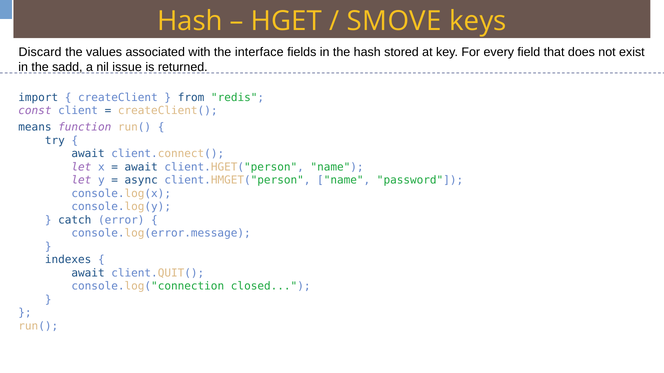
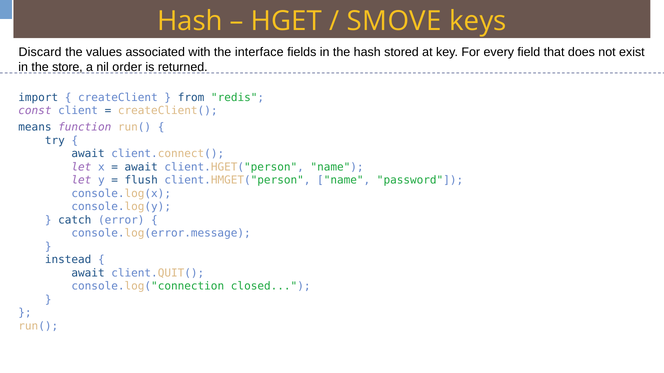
sadd: sadd -> store (67, 67)
issue: issue -> order (127, 67)
async: async -> flush (141, 181)
indexes: indexes -> instead (68, 260)
